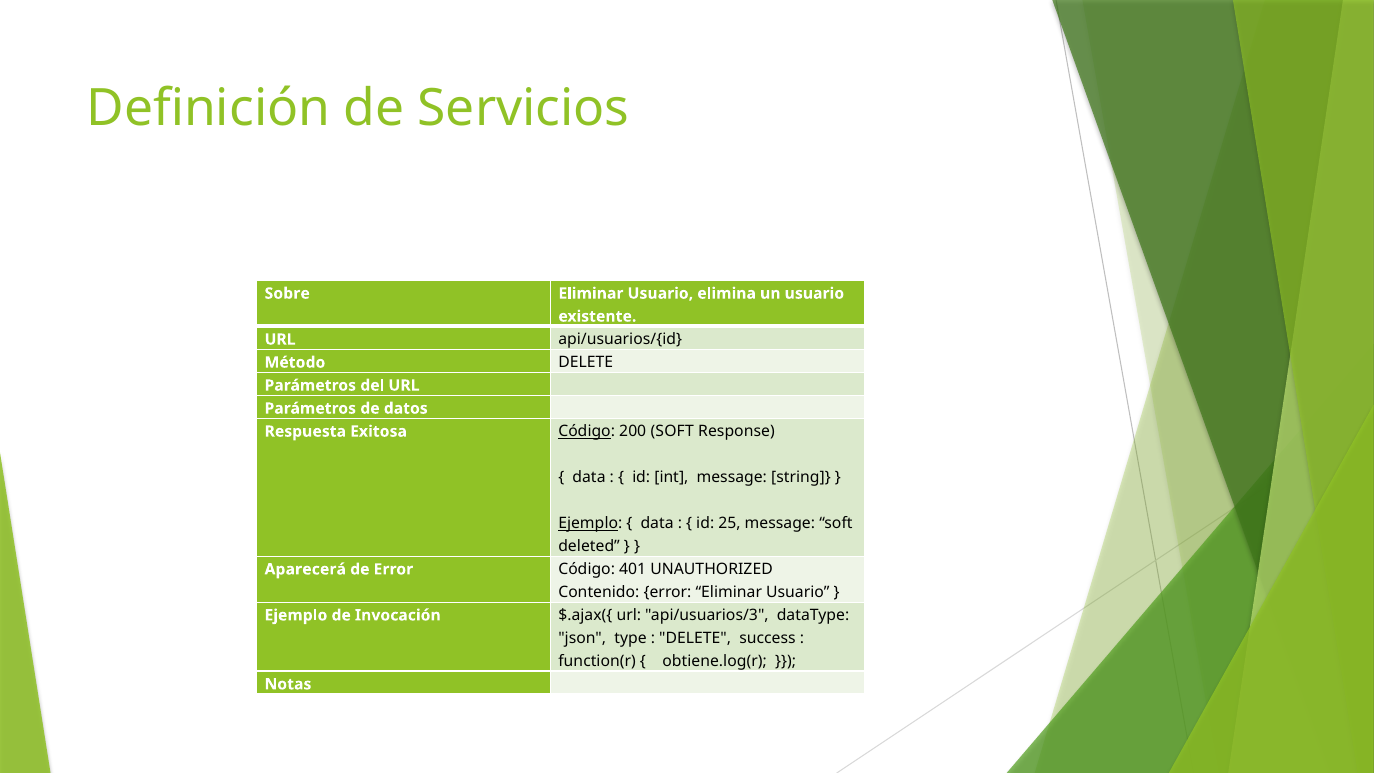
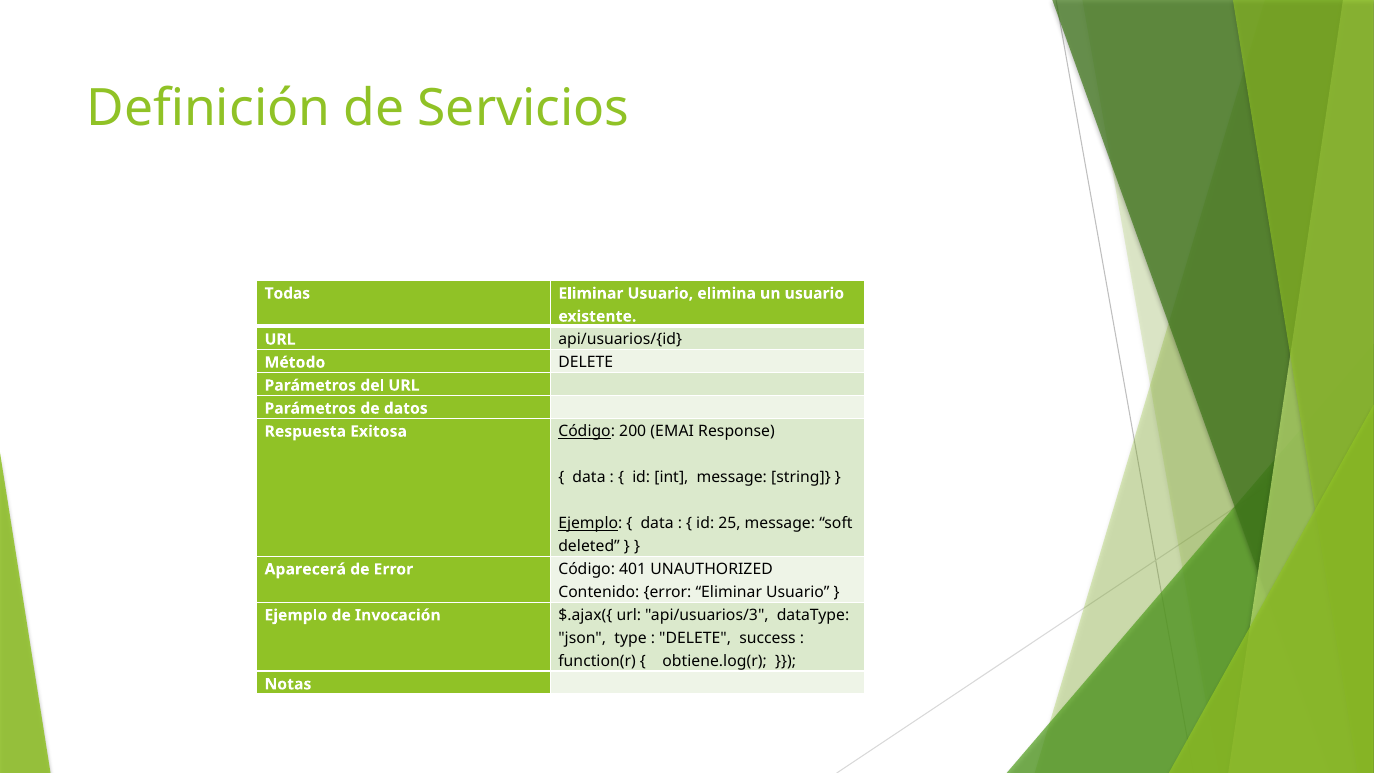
Sobre: Sobre -> Todas (287, 293)
200 SOFT: SOFT -> EMAI (672, 431)
